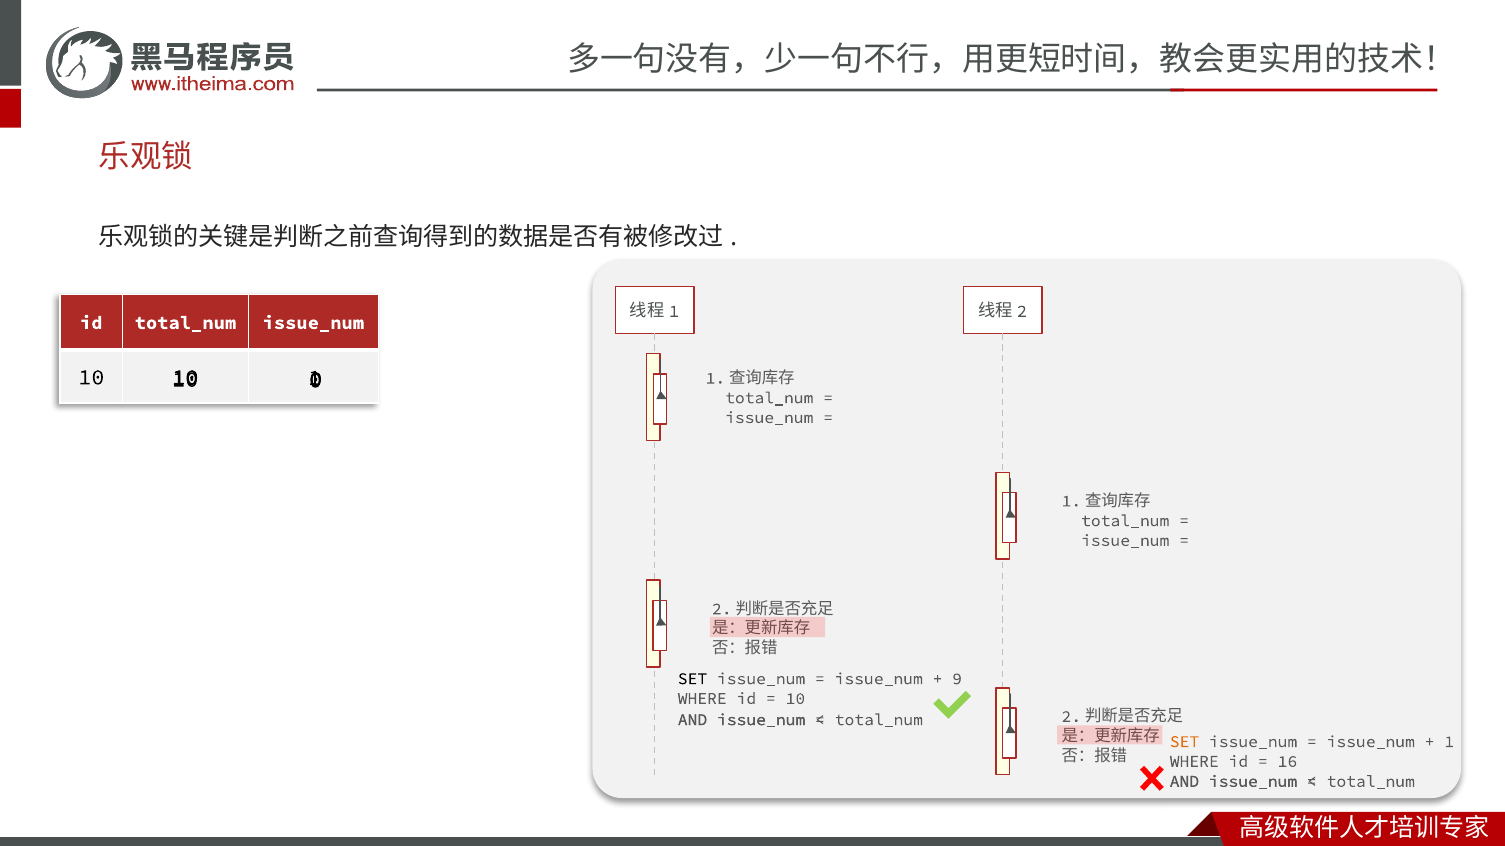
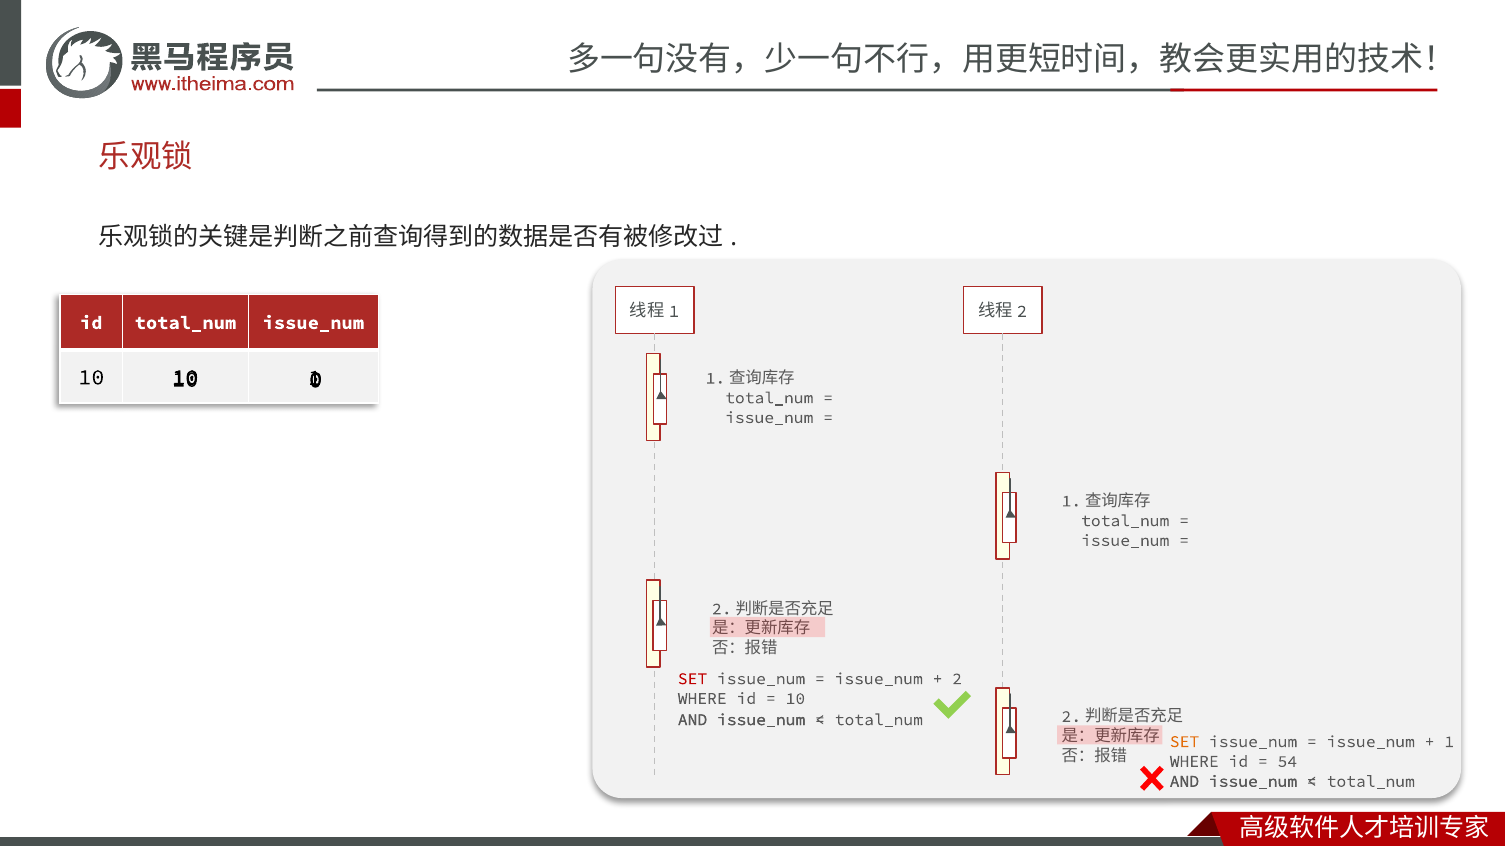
SET colour: black -> red (692, 679)
9: 9 -> 2 (957, 679)
16: 16 -> 54 (1287, 762)
